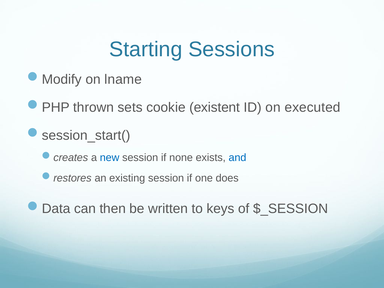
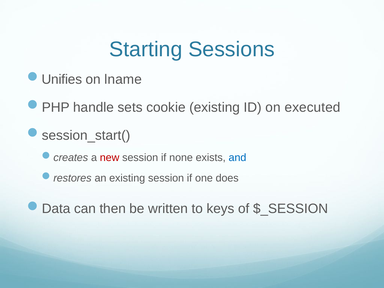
Modify: Modify -> Unifies (62, 79)
thrown: thrown -> handle (94, 107)
cookie existent: existent -> existing (215, 107)
new colour: blue -> red (110, 157)
